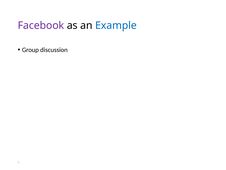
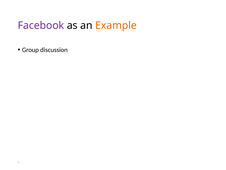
Example colour: blue -> orange (116, 25)
